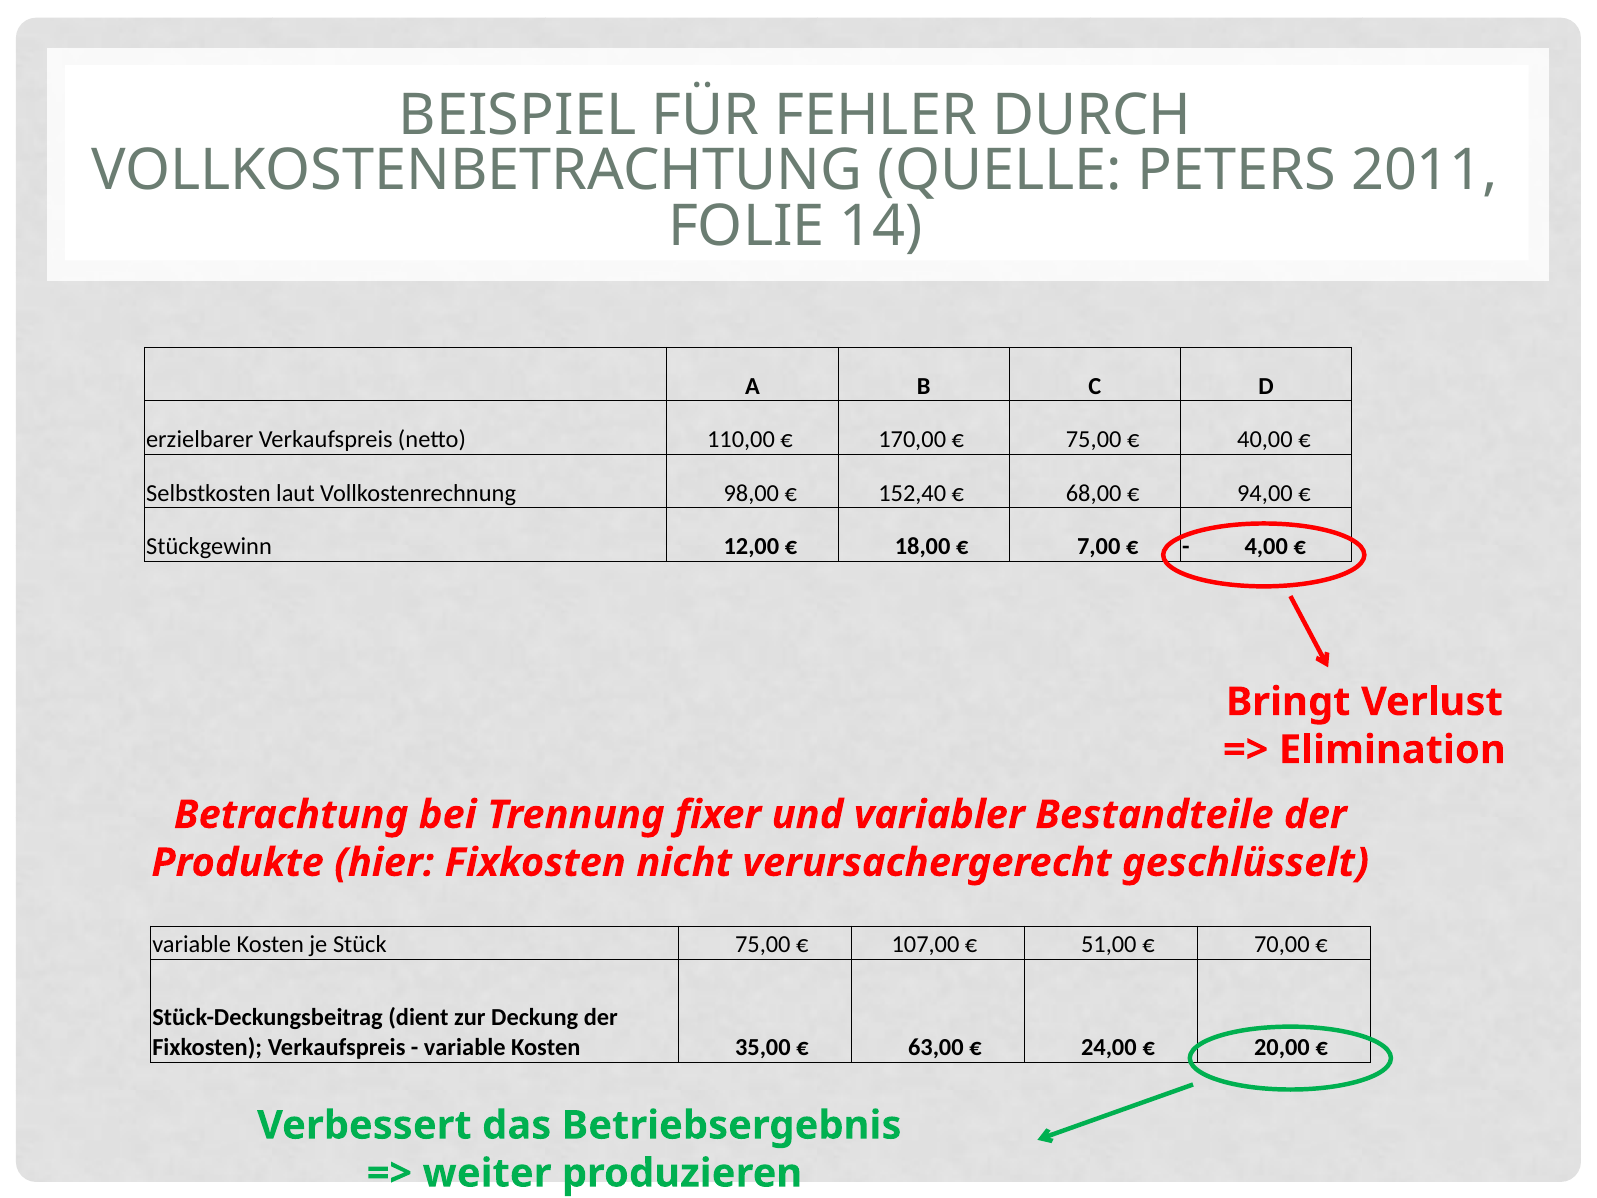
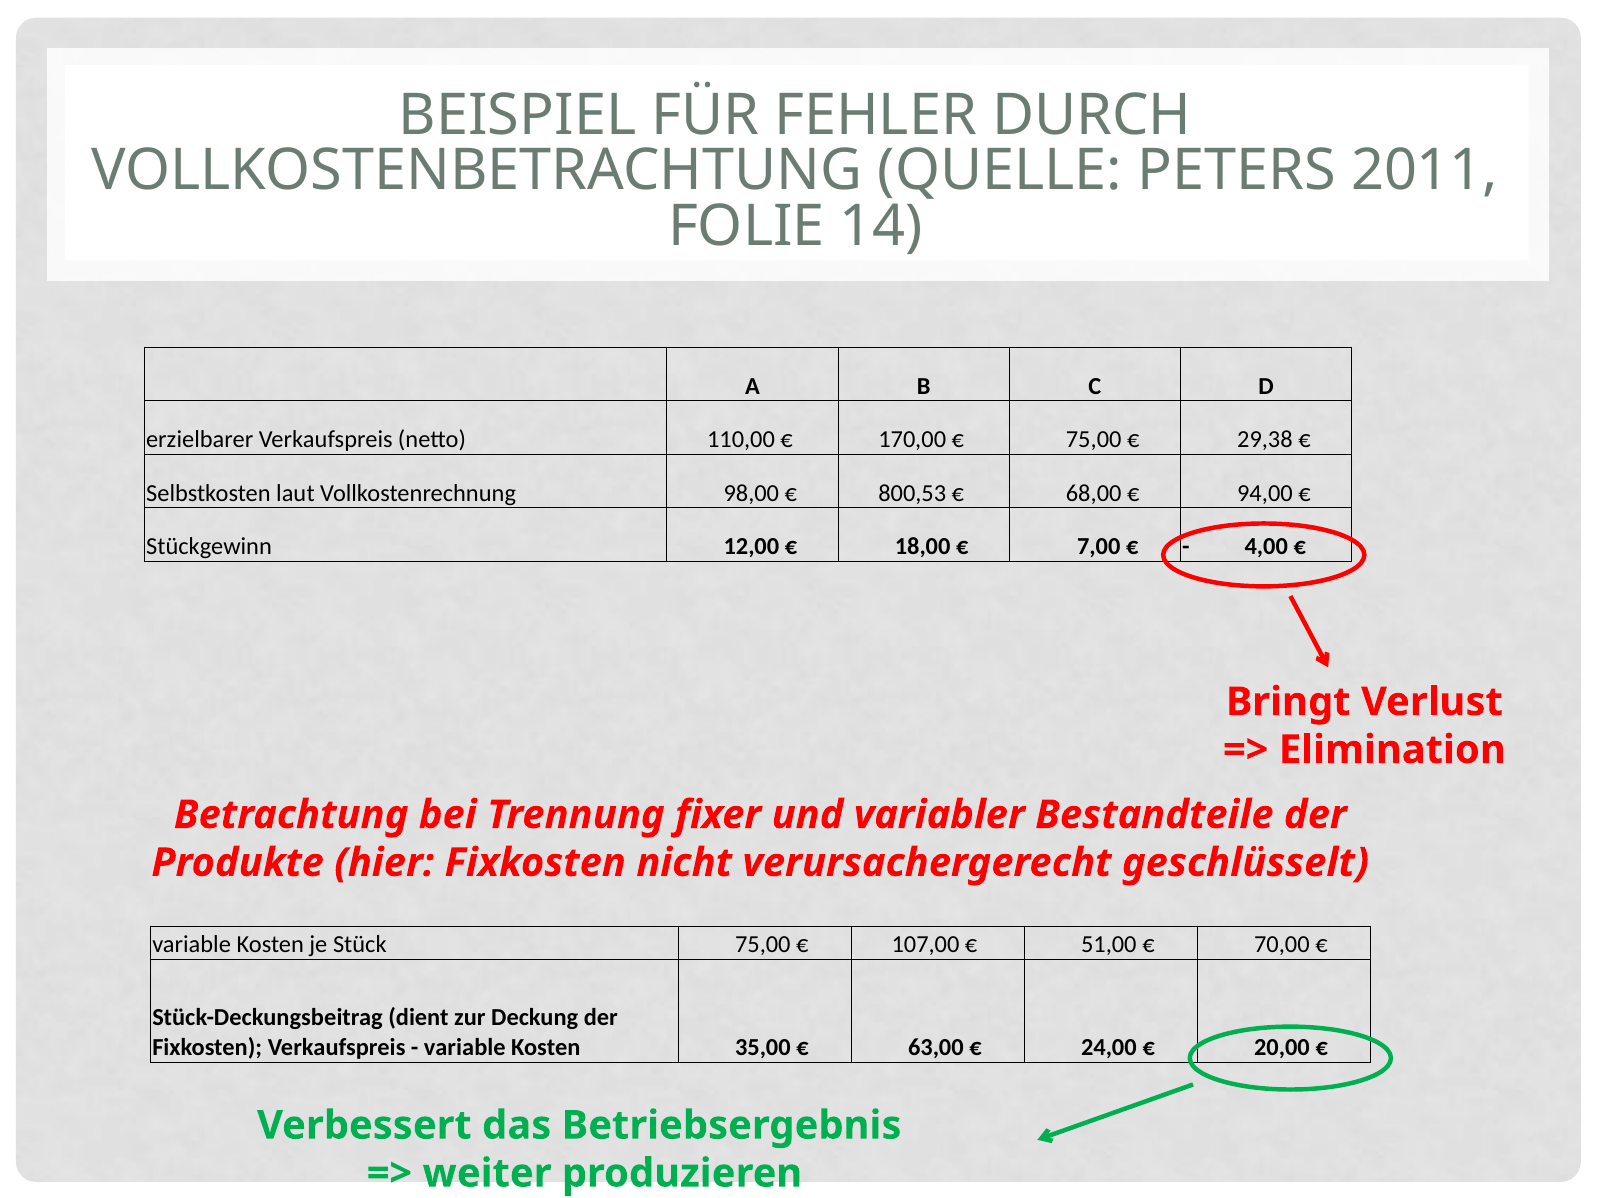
40,00: 40,00 -> 29,38 (1265, 440)
152,40: 152,40 -> 800,53 (912, 493)
